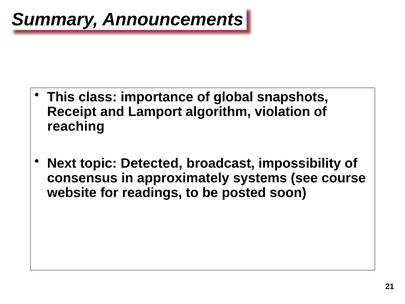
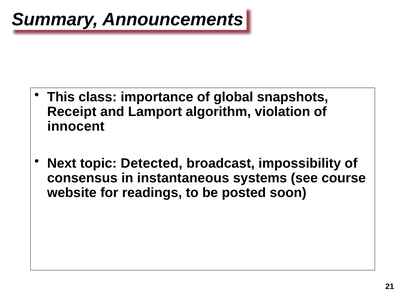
reaching: reaching -> innocent (76, 126)
approximately: approximately -> instantaneous (183, 178)
